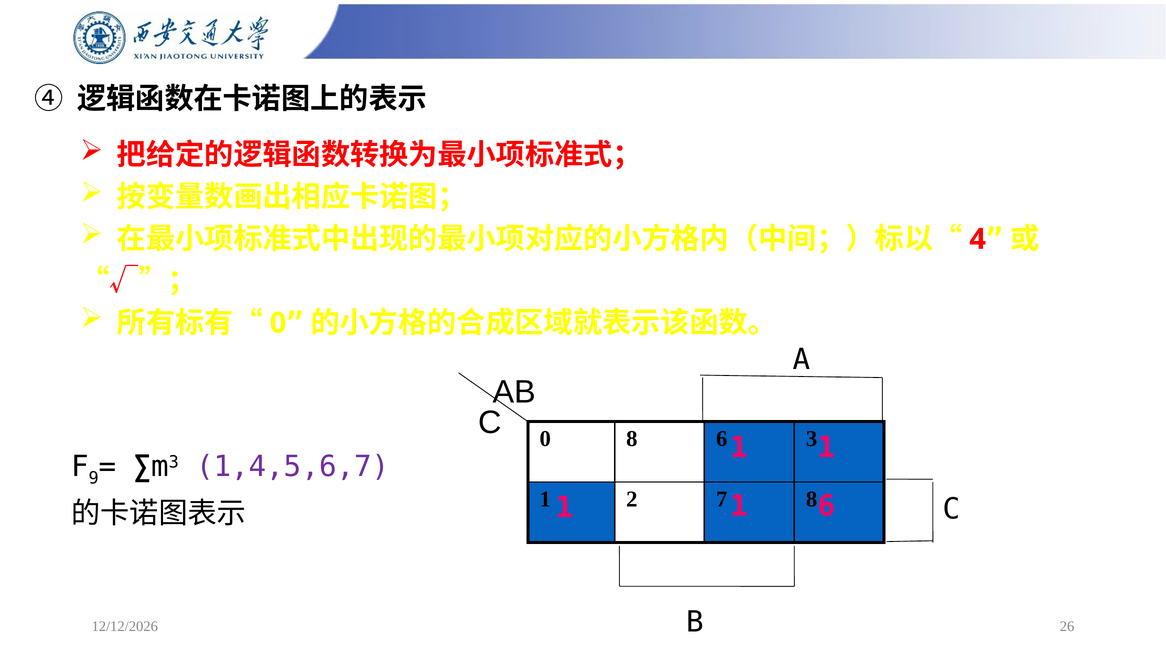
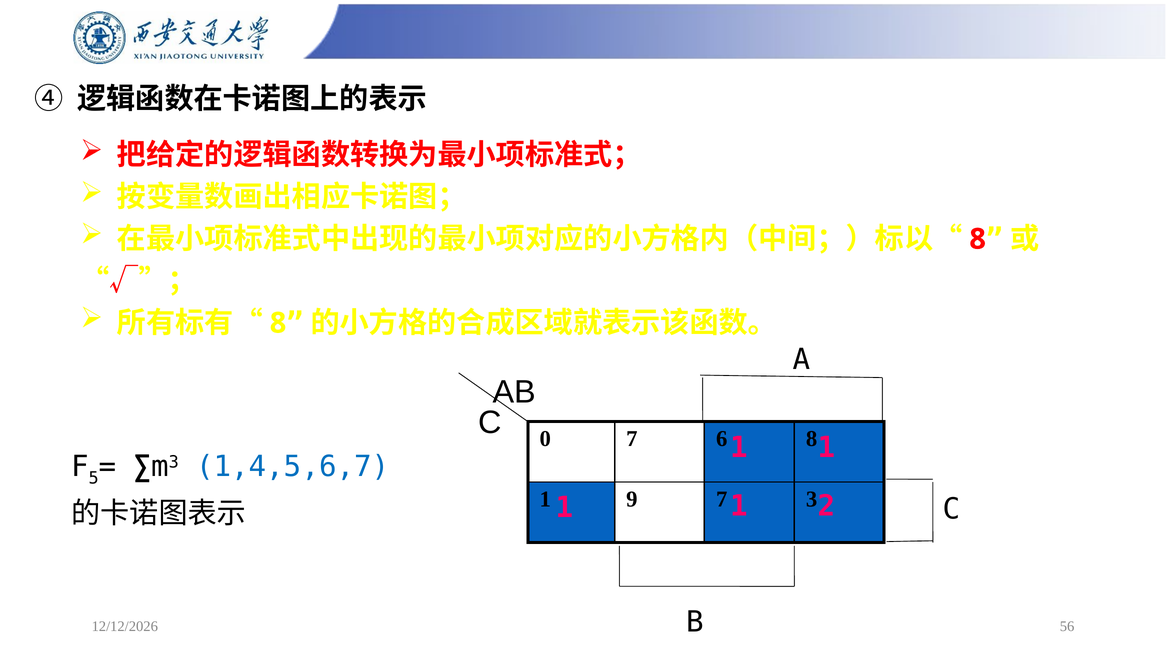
4: 4 -> 8 (978, 239)
0: 0 -> 8 (278, 323)
0 8: 8 -> 7 (632, 439)
6 3: 3 -> 8 (812, 439)
9: 9 -> 5 (94, 478)
1,4,5,6,7 colour: purple -> blue (293, 467)
2: 2 -> 9 (632, 499)
7 8: 8 -> 3 (812, 499)
1 6: 6 -> 2 (827, 506)
26: 26 -> 56 (1067, 626)
